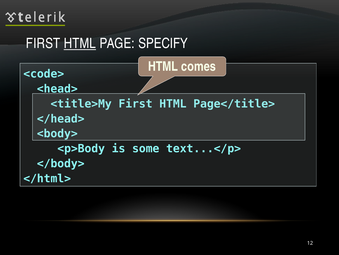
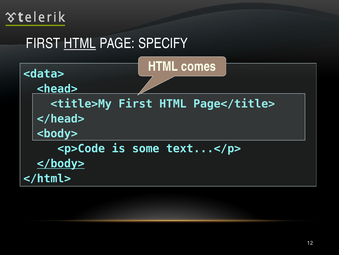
<code>: <code> -> <data> (44, 74)
<p>Body: <p>Body -> <p>Code (81, 148)
</body> underline: none -> present (61, 163)
